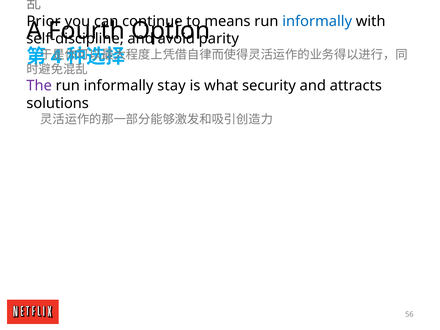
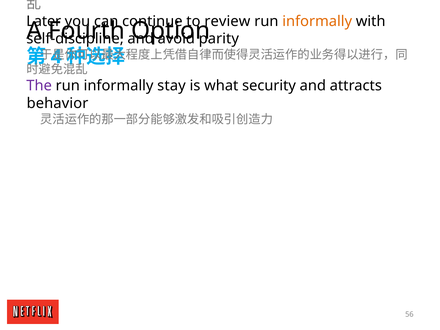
Prior: Prior -> Later (44, 21)
means: means -> review (227, 21)
informally colour: blue -> orange (317, 21)
solutions: solutions -> behavior (57, 103)
